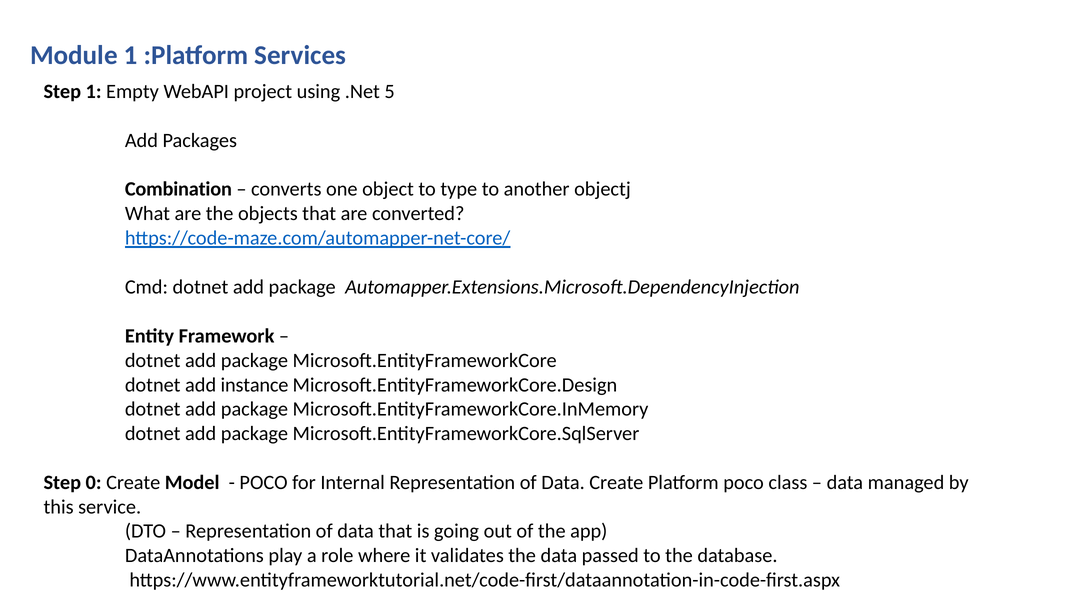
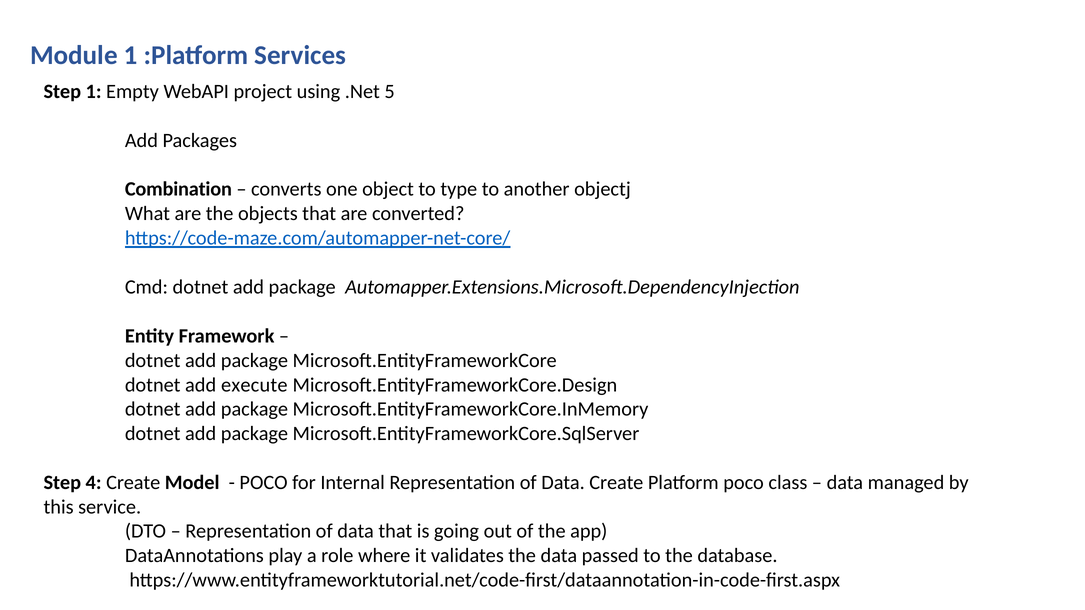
instance: instance -> execute (254, 385)
0: 0 -> 4 (94, 483)
